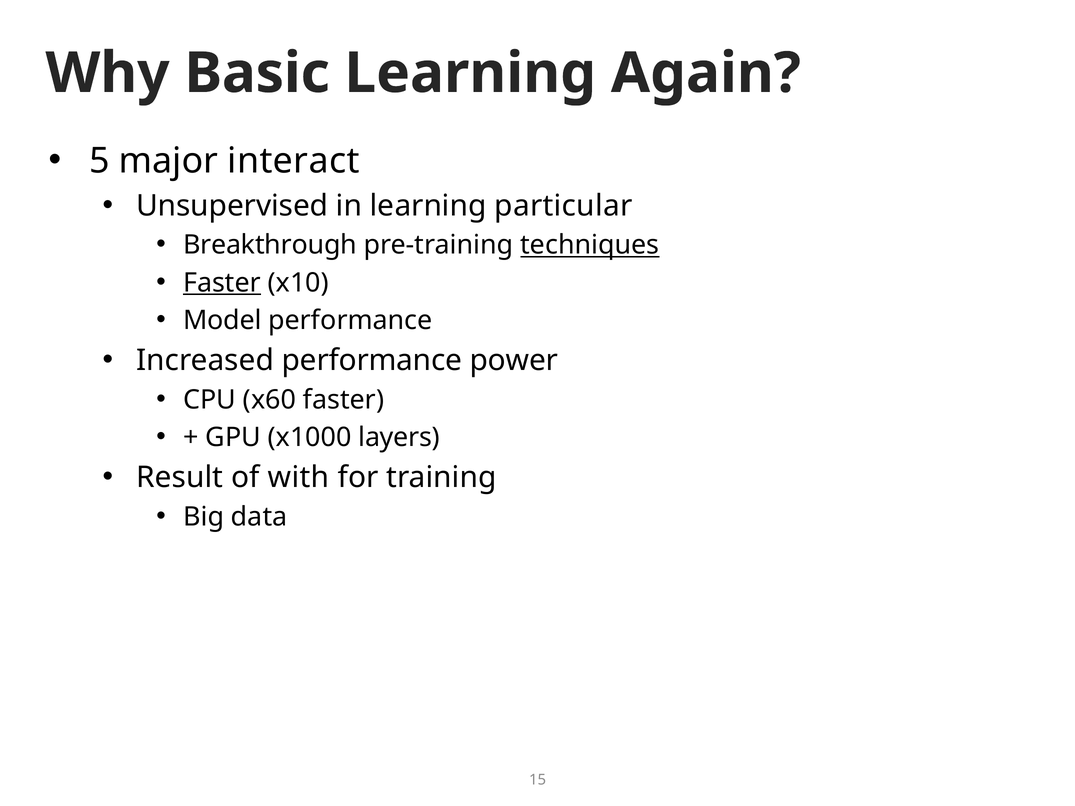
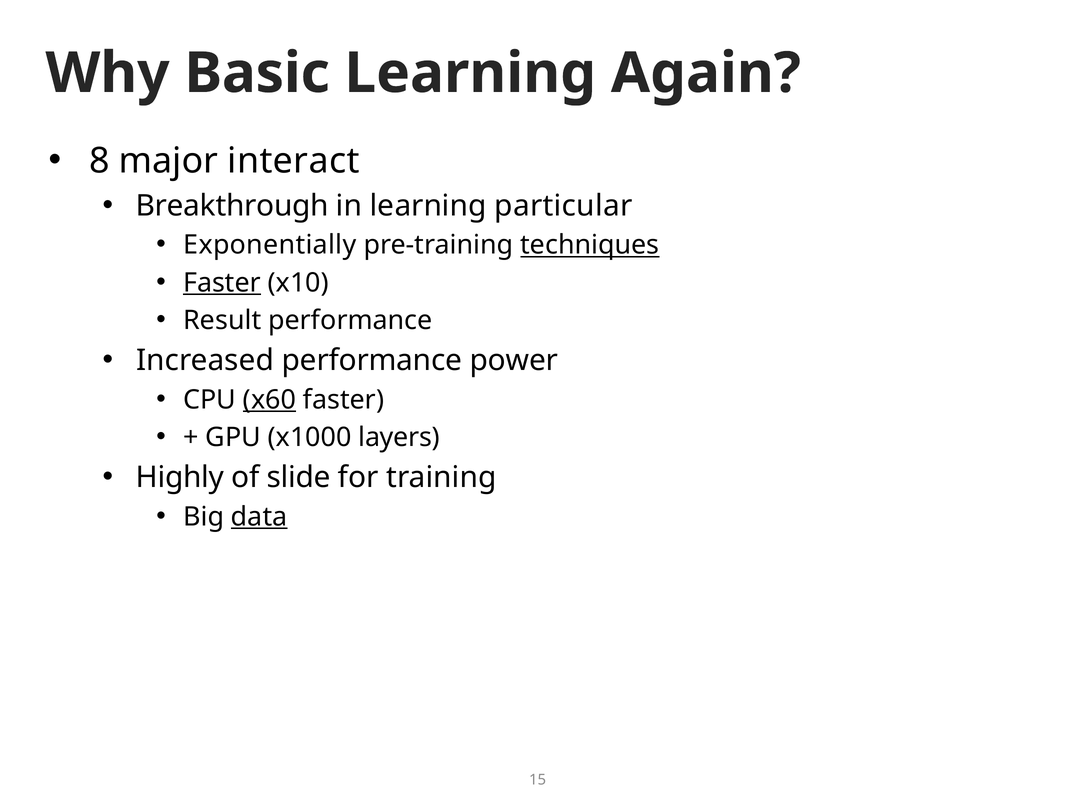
5: 5 -> 8 (99, 161)
Unsupervised: Unsupervised -> Breakthrough (232, 206)
Breakthrough: Breakthrough -> Exponentially (270, 245)
Model: Model -> Result (222, 320)
x60 underline: none -> present (269, 400)
Result: Result -> Highly (180, 478)
with: with -> slide (299, 478)
data underline: none -> present (259, 517)
